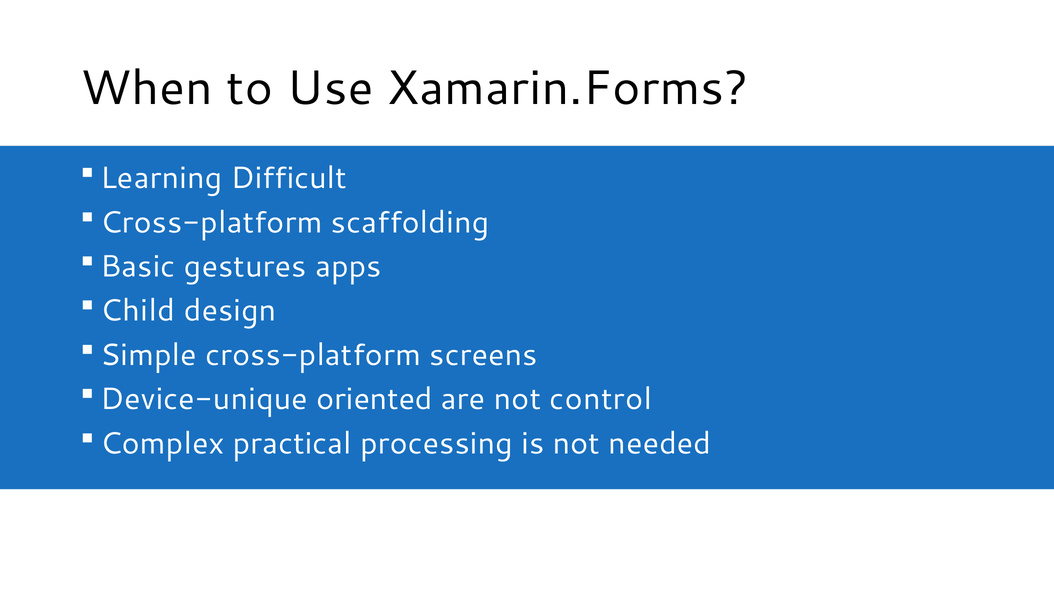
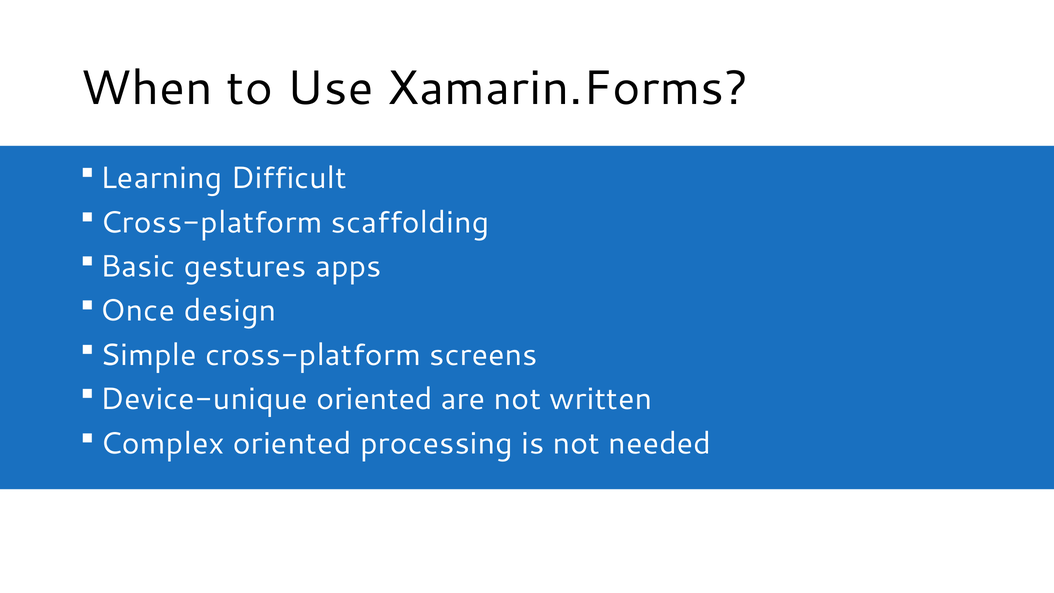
Child: Child -> Once (138, 311)
control: control -> written (601, 399)
Complex practical: practical -> oriented (292, 443)
